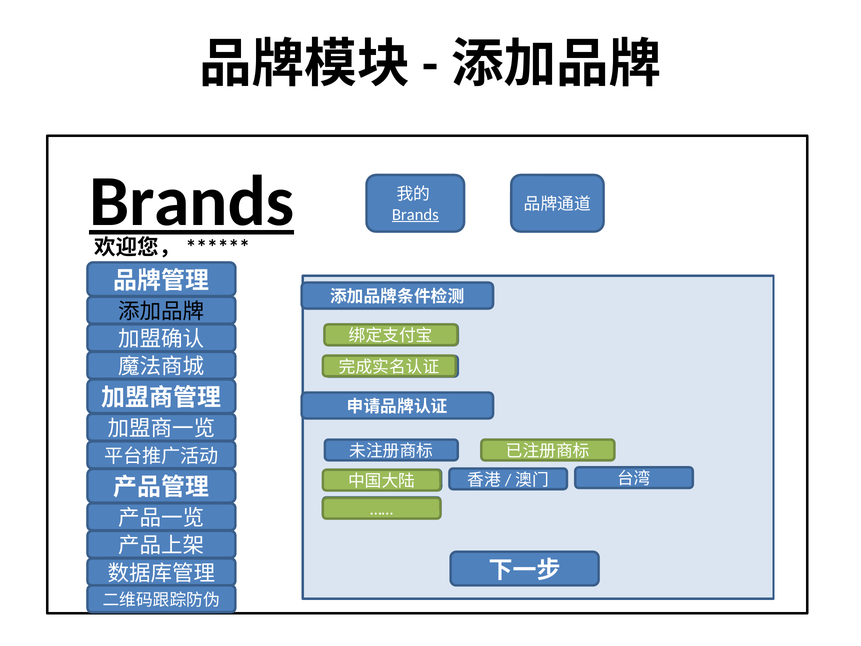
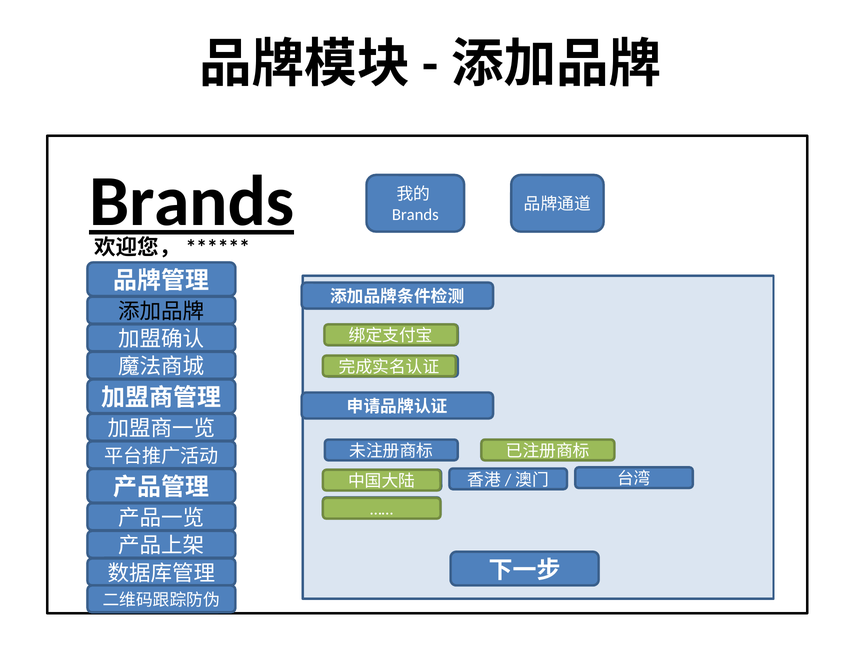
Brands underline: present -> none (415, 214)
